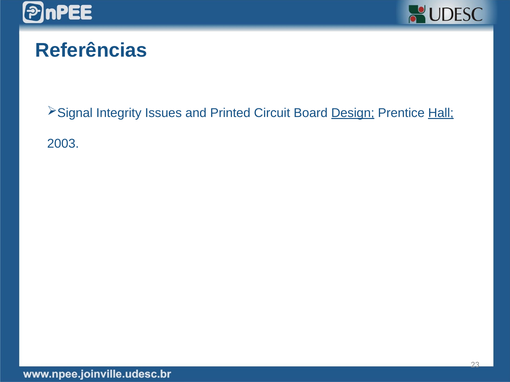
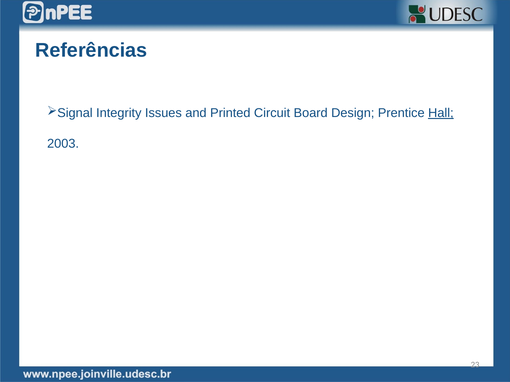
Design underline: present -> none (353, 113)
